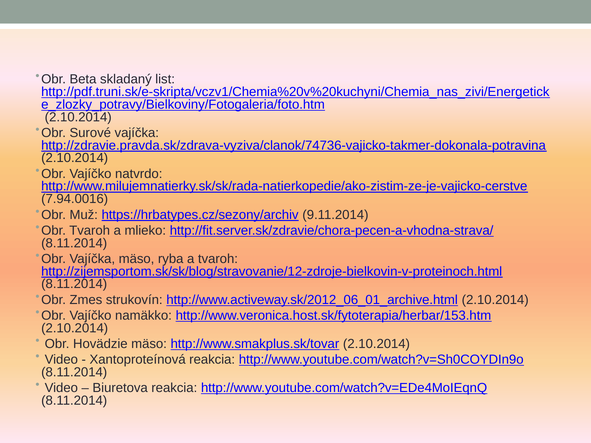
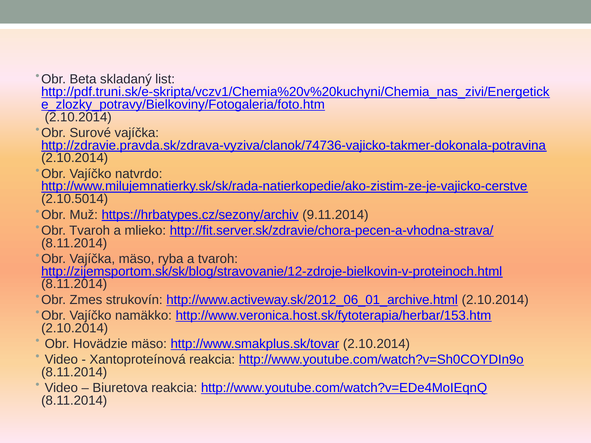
7.94.0016: 7.94.0016 -> 2.10.5014 (75, 199)
